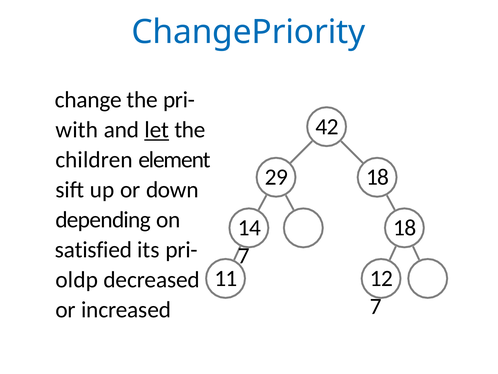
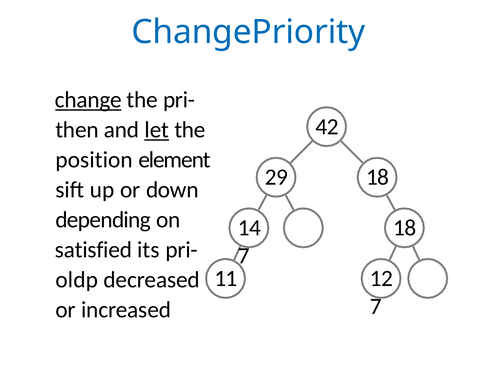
change underline: none -> present (88, 100)
with: with -> then (77, 130)
children: children -> position (94, 160)
